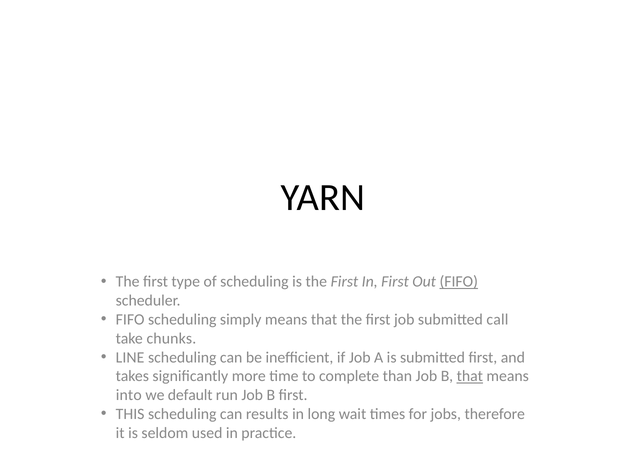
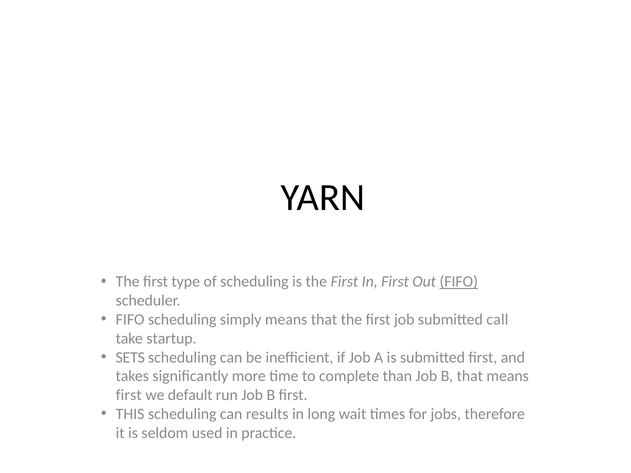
chunks: chunks -> startup (171, 339)
LINE: LINE -> SETS (130, 358)
that underline: present -> none (470, 376)
into: into -> first (129, 395)
